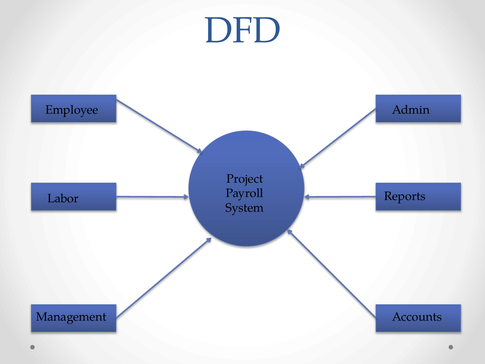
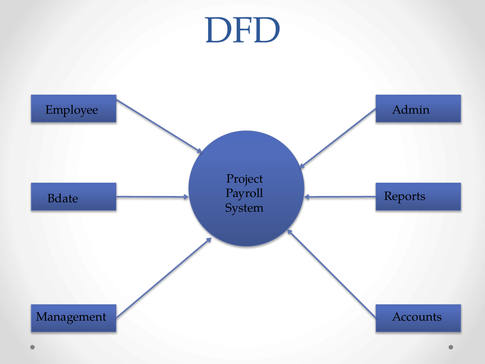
Labor: Labor -> Bdate (63, 198)
